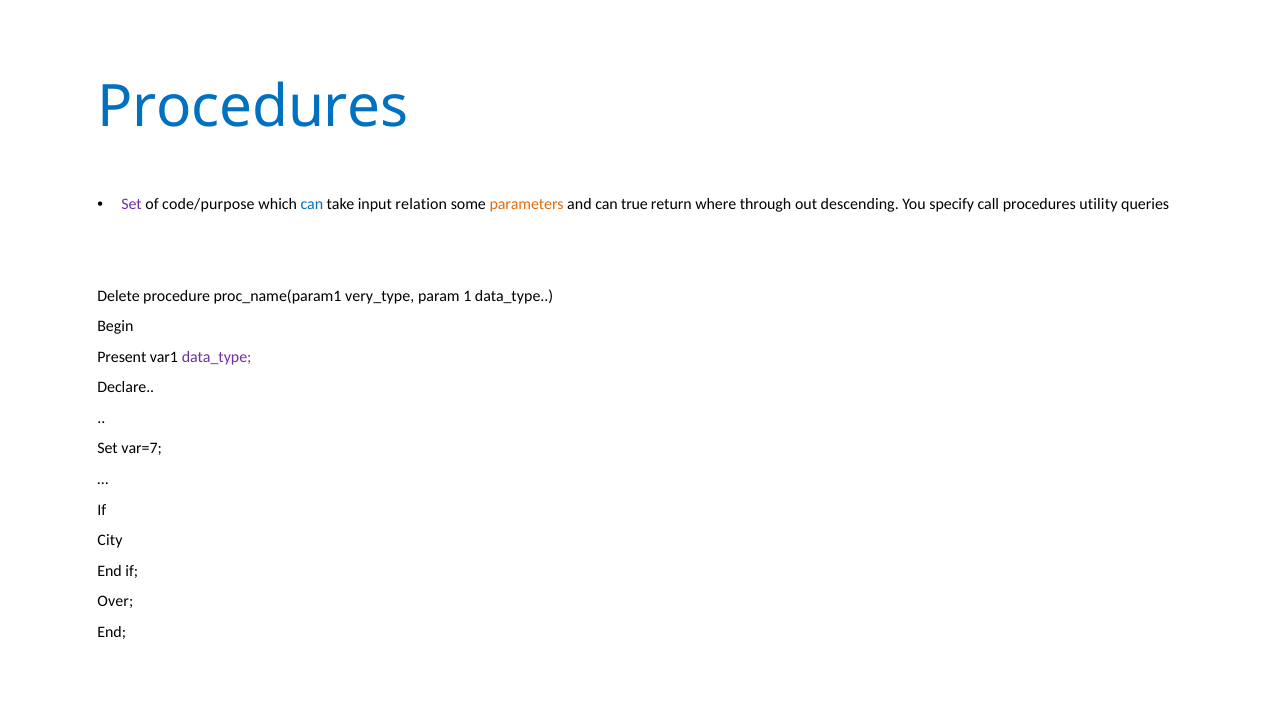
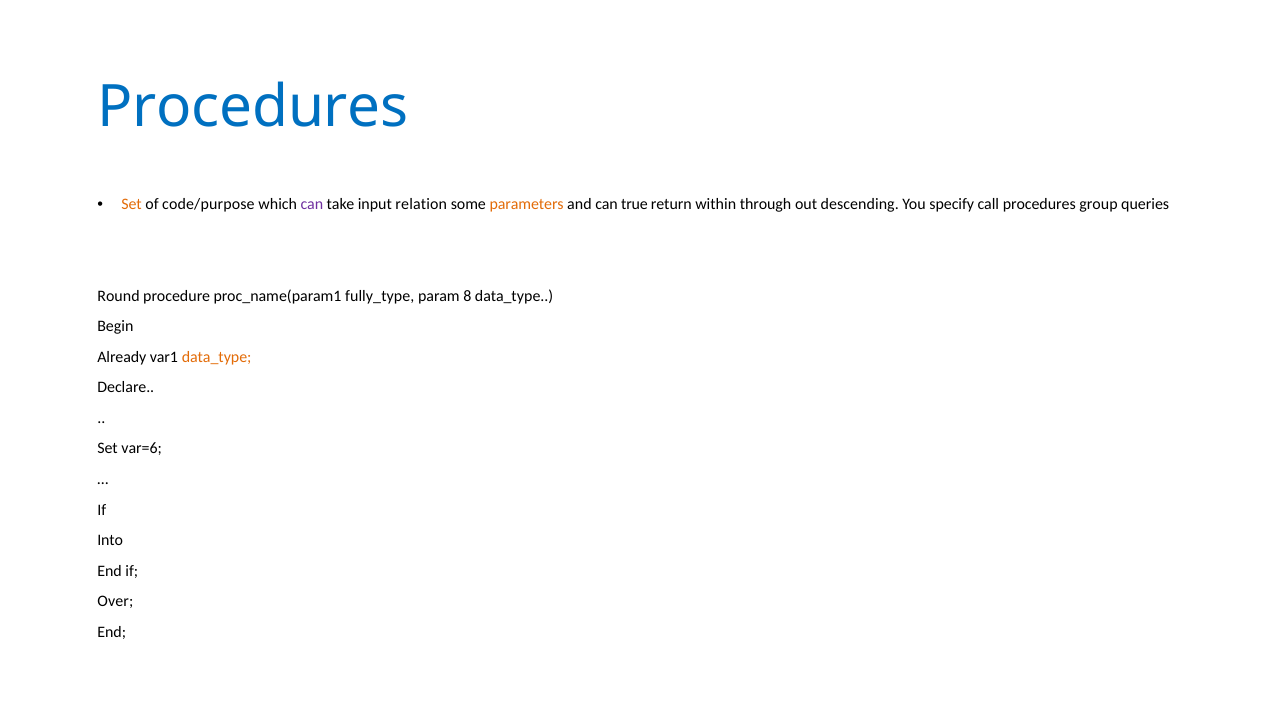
Set colour: purple -> orange (132, 205)
can colour: blue -> purple (312, 205)
where: where -> within (716, 205)
utility: utility -> group (1098, 205)
Delete: Delete -> Round (119, 296)
very_type: very_type -> fully_type (380, 296)
1: 1 -> 8 (467, 296)
Present: Present -> Already (122, 357)
data_type colour: purple -> orange (217, 357)
var=7: var=7 -> var=6 (142, 449)
City: City -> Into (110, 540)
